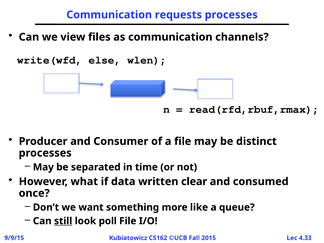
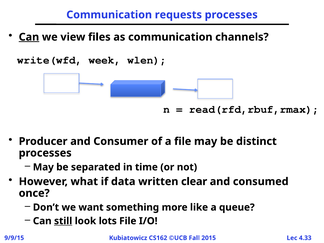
Can underline: none -> present (29, 37)
else: else -> week (105, 60)
poll: poll -> lots (108, 221)
